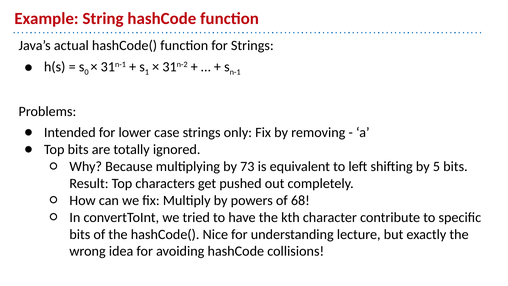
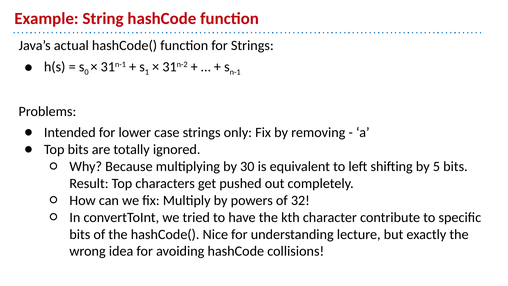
73: 73 -> 30 (247, 166)
68: 68 -> 32 (300, 200)
